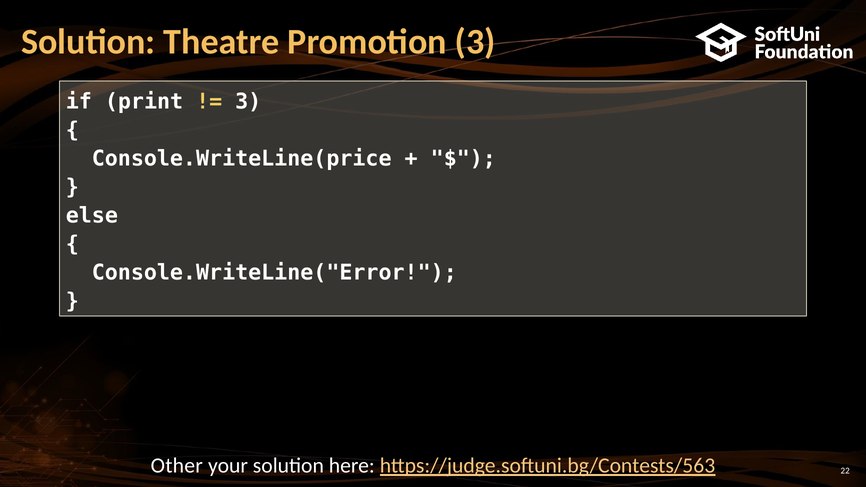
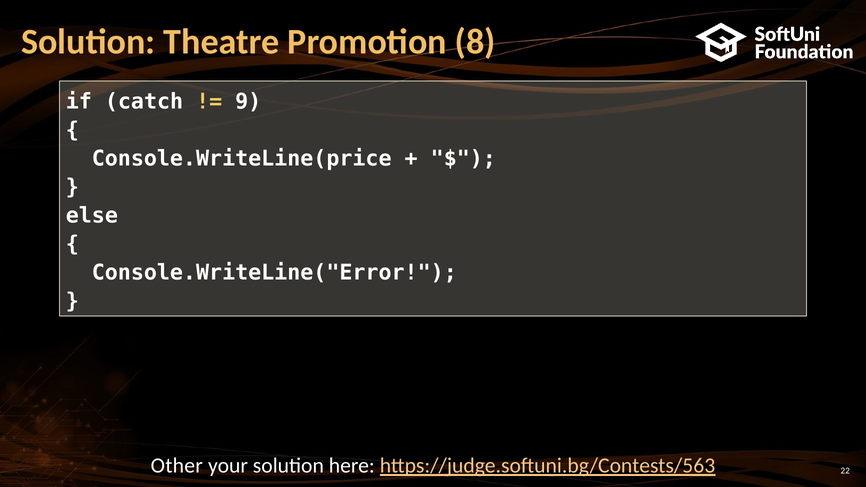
Promotion 3: 3 -> 8 (475, 42)
print: print -> catch (144, 101)
3: 3 -> 9 (248, 101)
